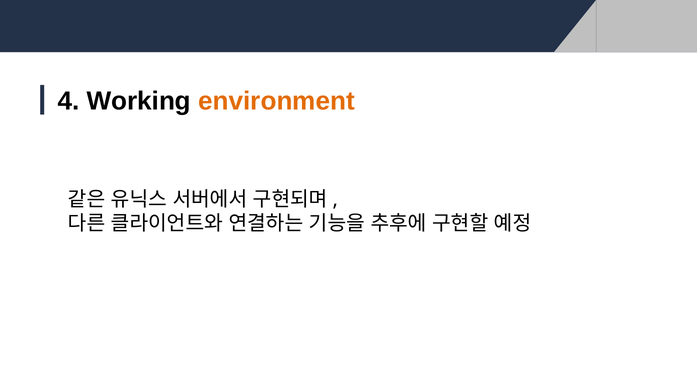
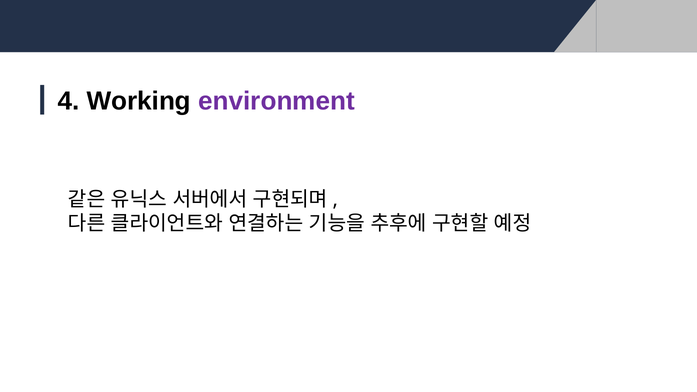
environment colour: orange -> purple (277, 101)
